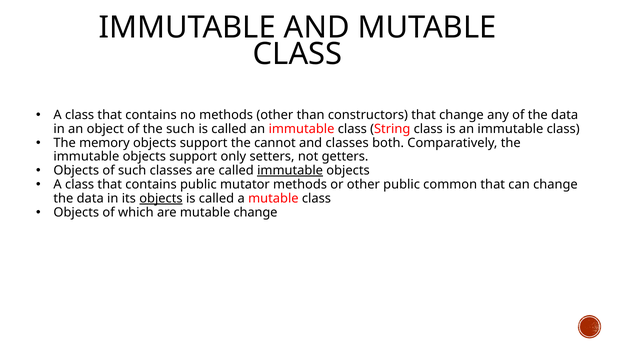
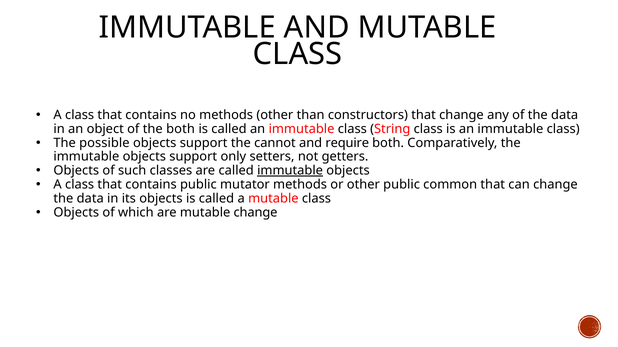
the such: such -> both (181, 129)
memory: memory -> possible (104, 143)
and classes: classes -> require (347, 143)
objects underline: present -> none (161, 199)
